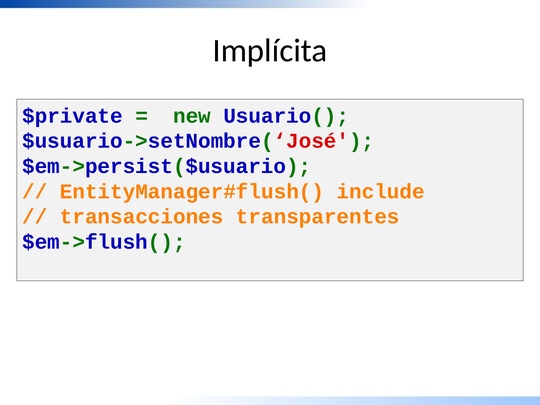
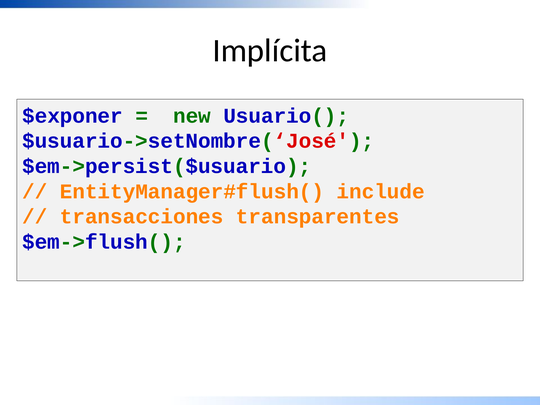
$private: $private -> $exponer (73, 116)
